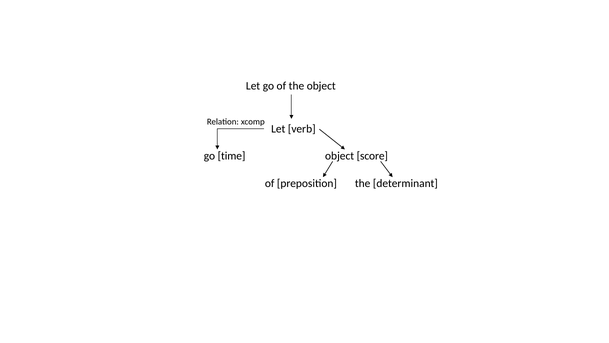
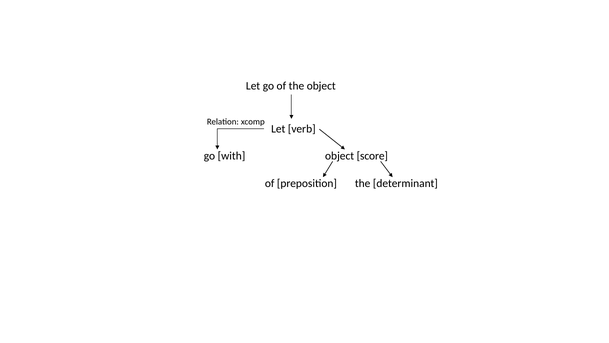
time: time -> with (231, 156)
